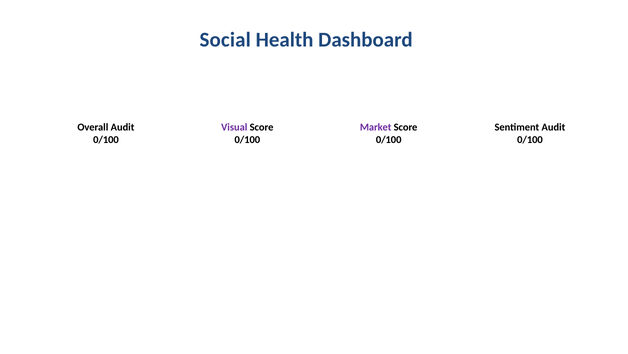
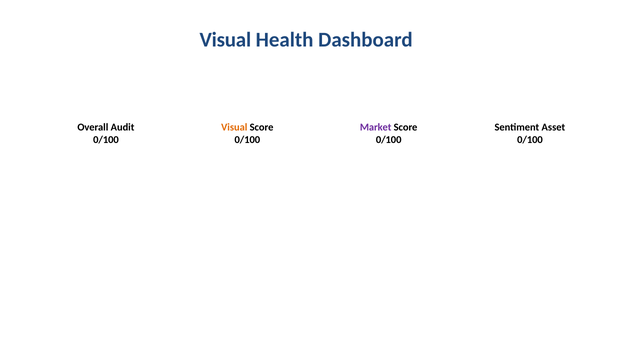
Social: Social -> Visual (225, 40)
Visual colour: purple -> orange (234, 127)
Sentiment Audit: Audit -> Asset (553, 127)
